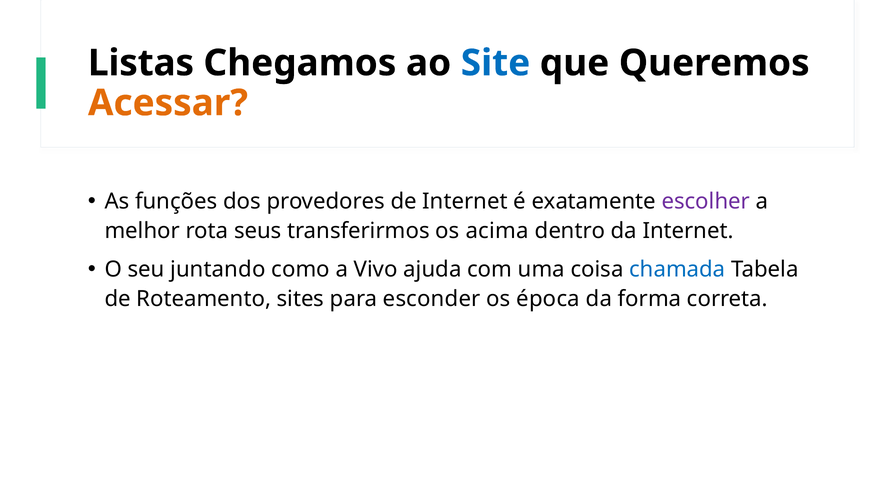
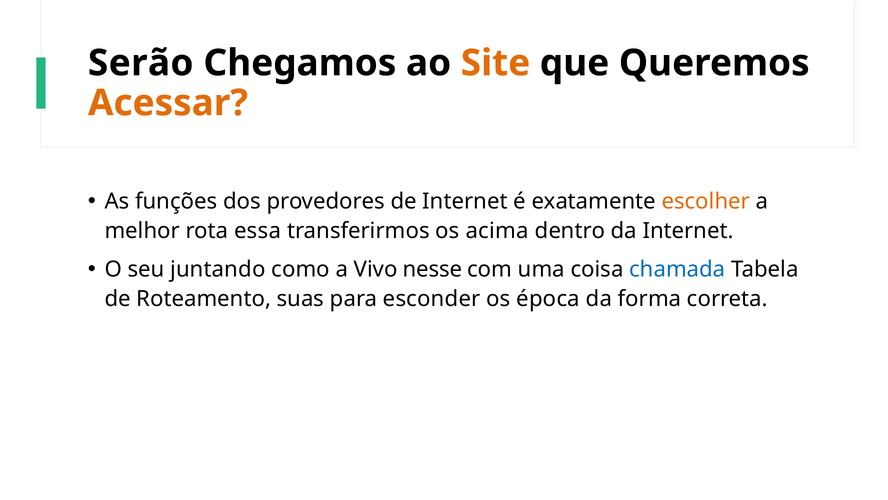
Listas: Listas -> Serão (141, 63)
Site colour: blue -> orange (495, 63)
escolher colour: purple -> orange (706, 201)
seus: seus -> essa (258, 231)
ajuda: ajuda -> nesse (432, 269)
sites: sites -> suas (300, 298)
